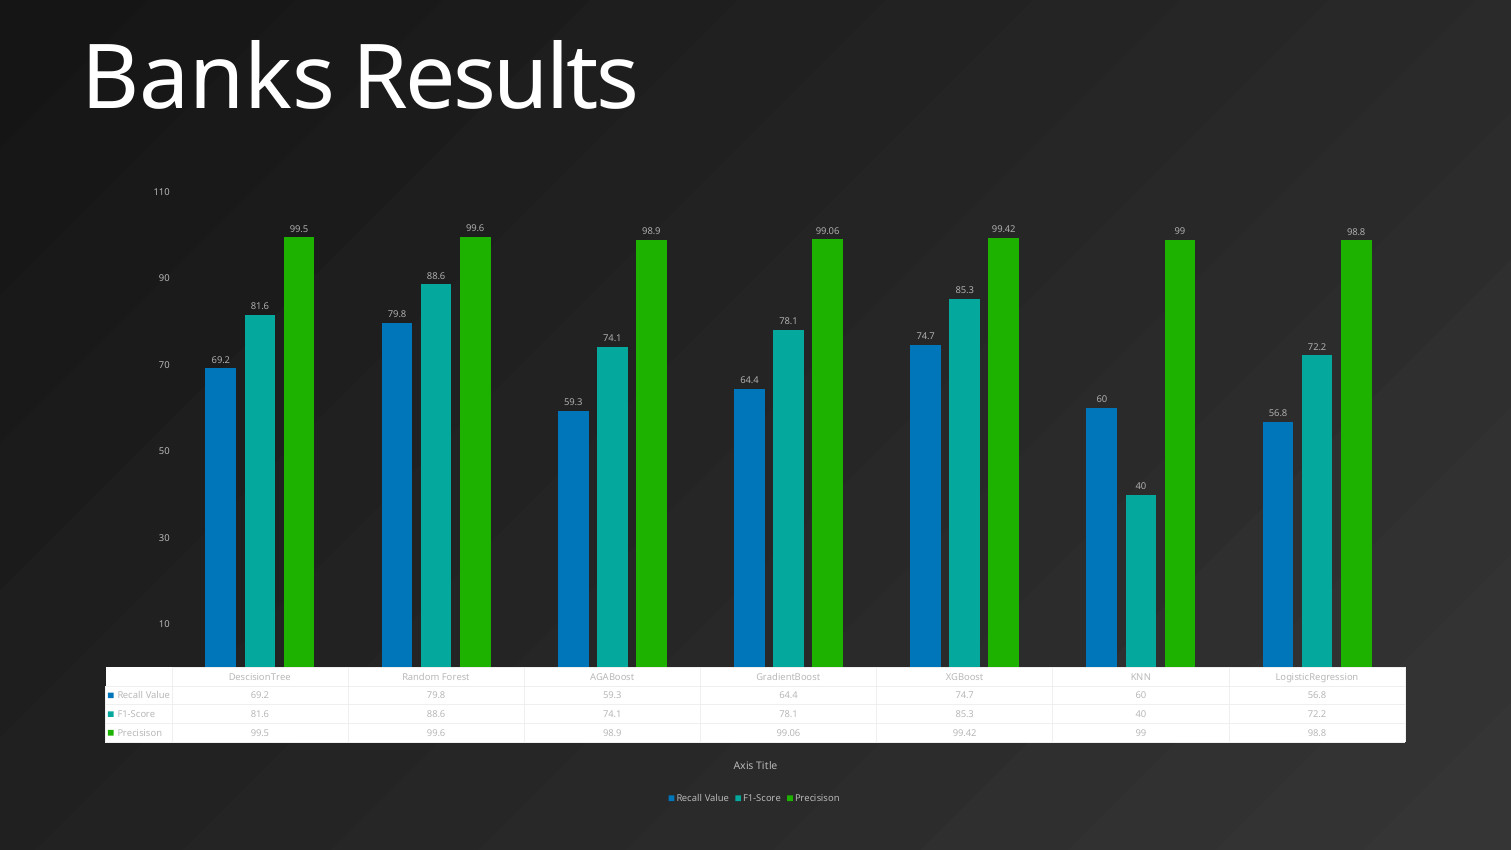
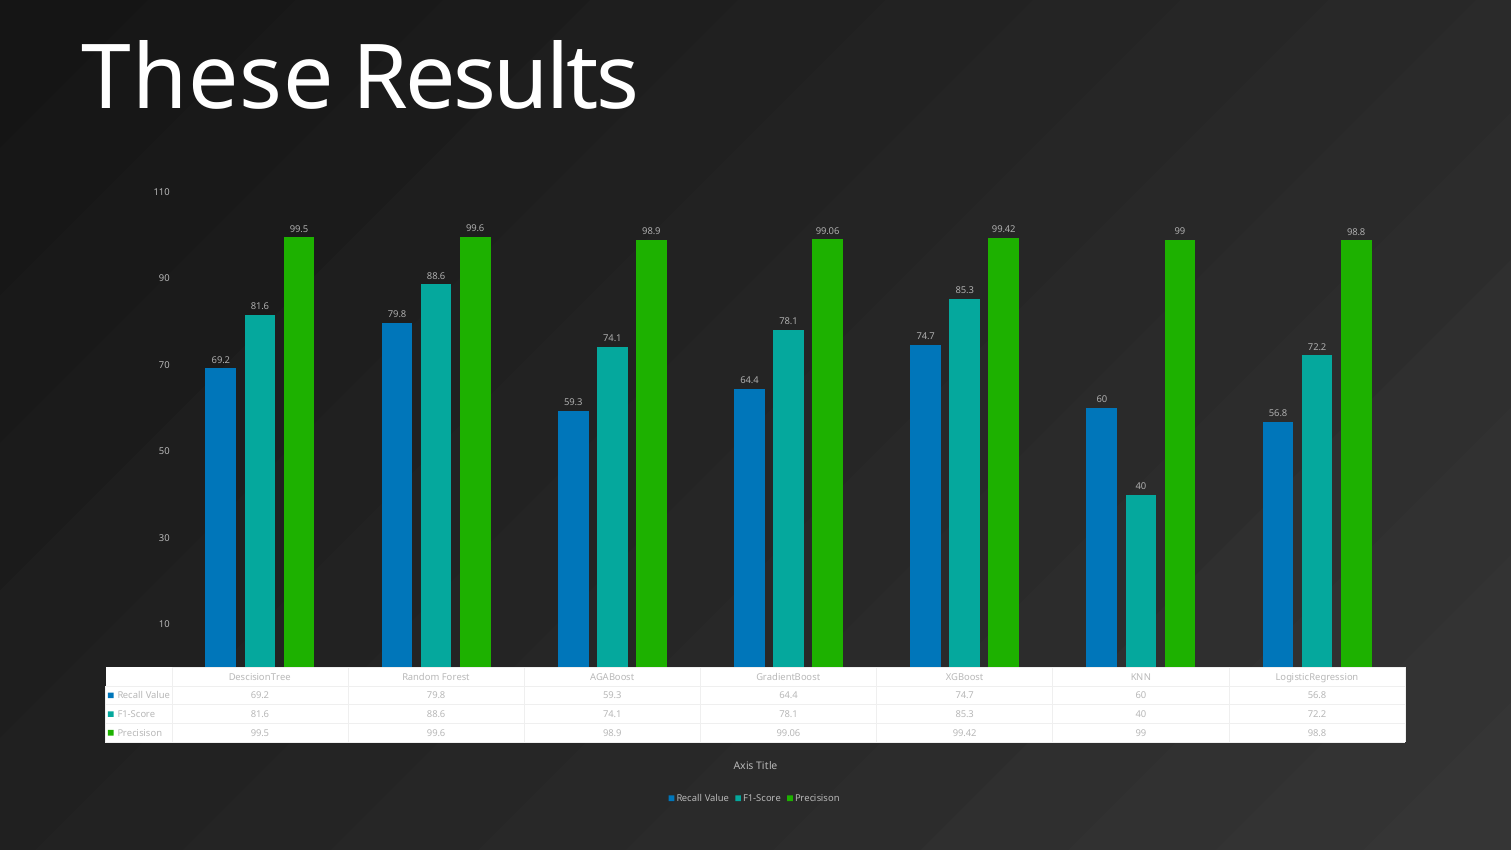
Banks: Banks -> These (208, 79)
